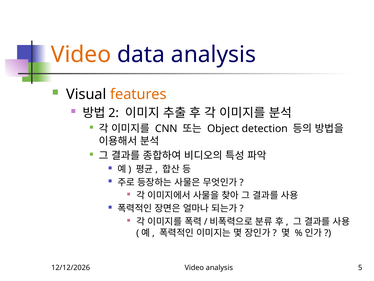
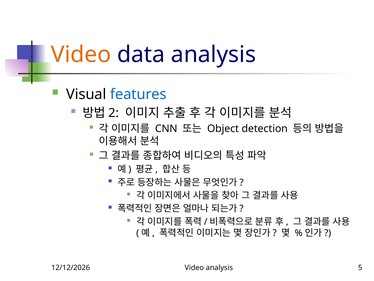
features colour: orange -> blue (138, 94)
